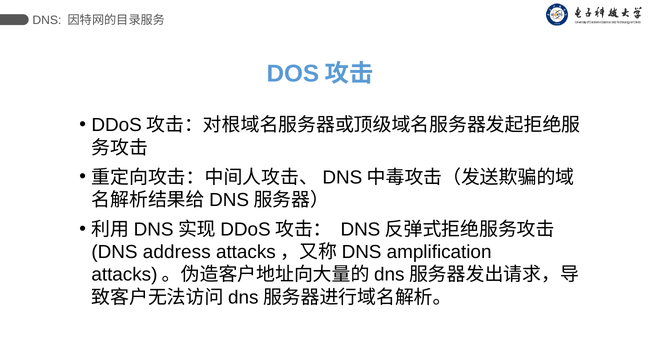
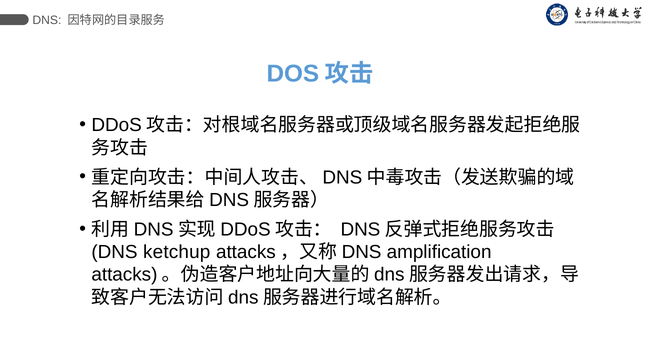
address: address -> ketchup (177, 252)
